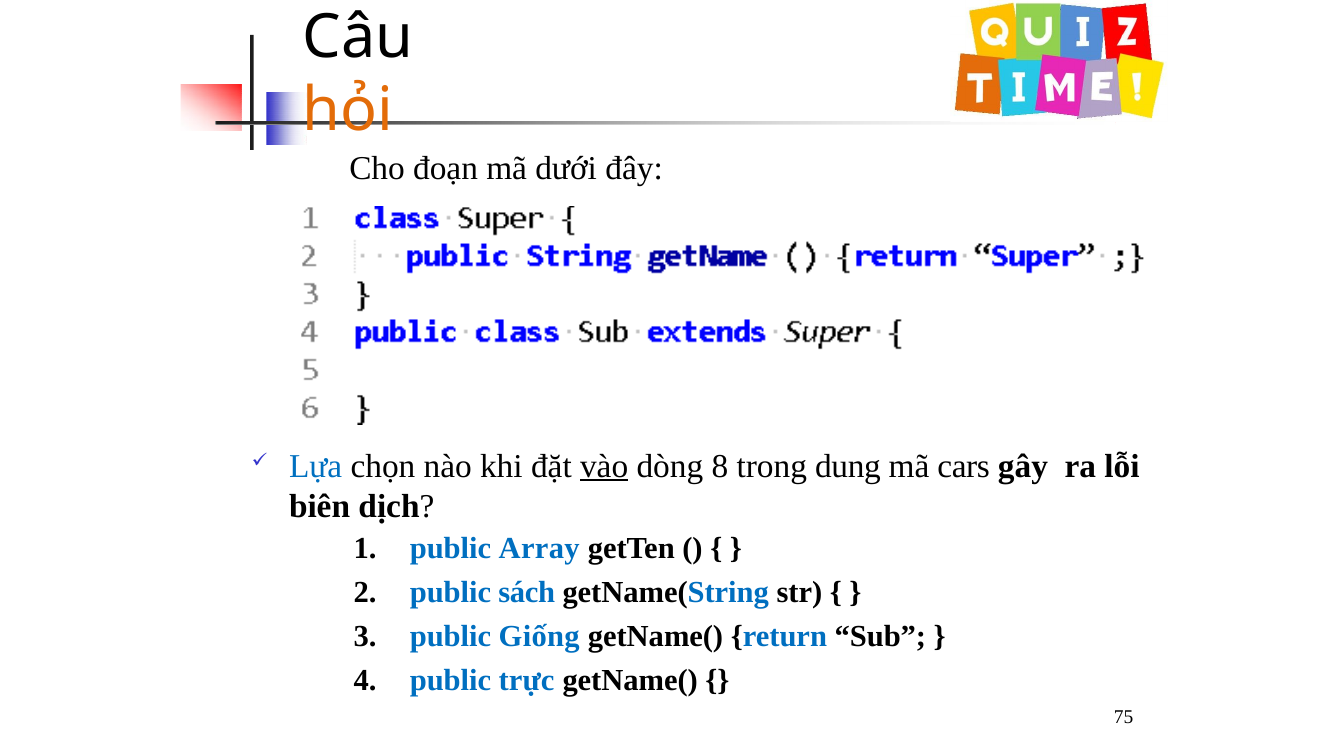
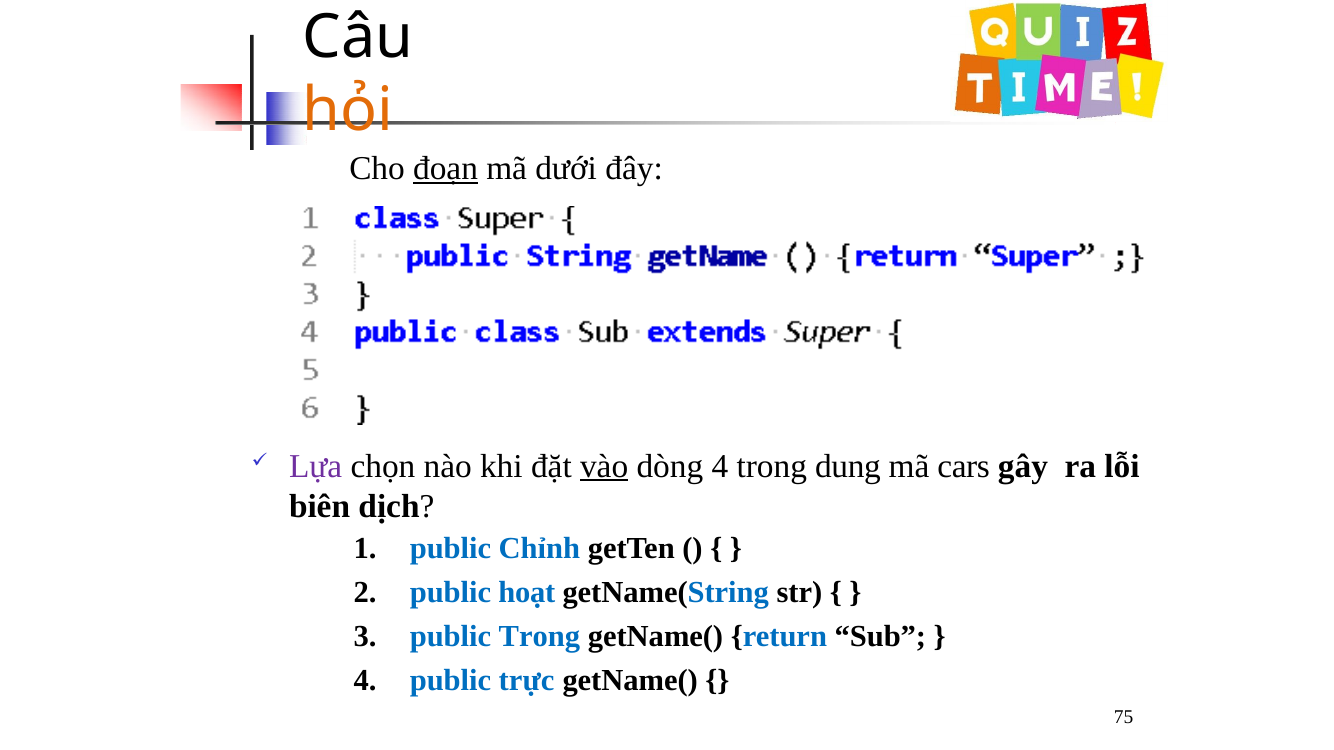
đoạn underline: none -> present (446, 168)
Lựa colour: blue -> purple (316, 466)
dòng 8: 8 -> 4 (720, 466)
Array: Array -> Chỉnh (539, 548)
sách: sách -> hoạt (527, 592)
public Giống: Giống -> Trong (539, 636)
